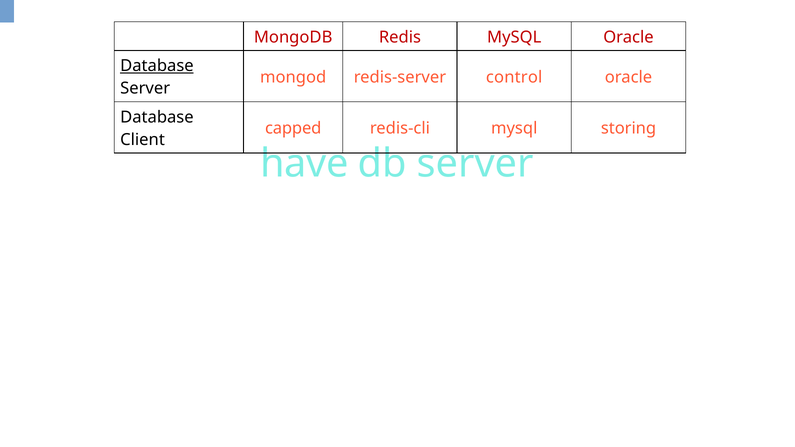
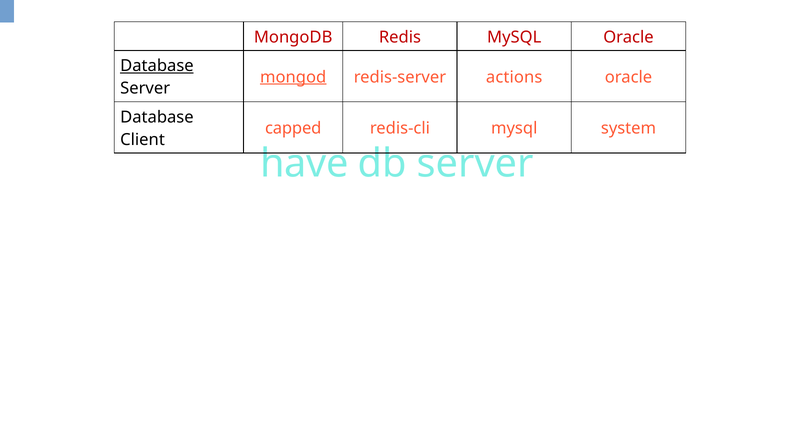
mongod underline: none -> present (293, 77)
control: control -> actions (514, 77)
storing: storing -> system (629, 128)
